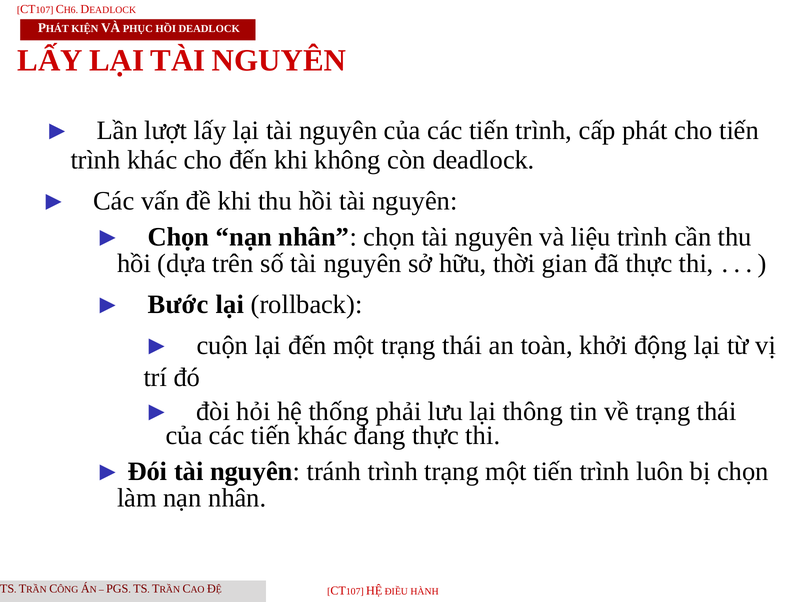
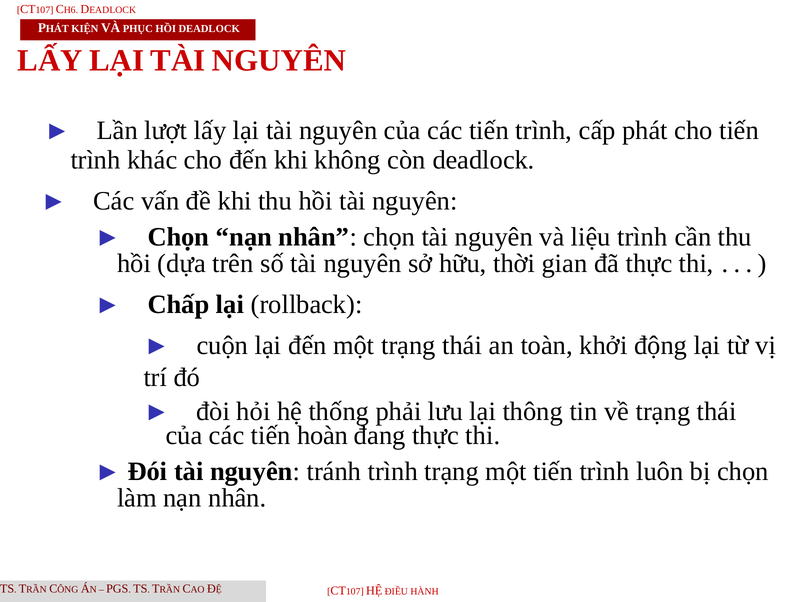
Bước: Bước -> Chấp (178, 305)
tiến khác: khác -> hoàn (322, 436)
